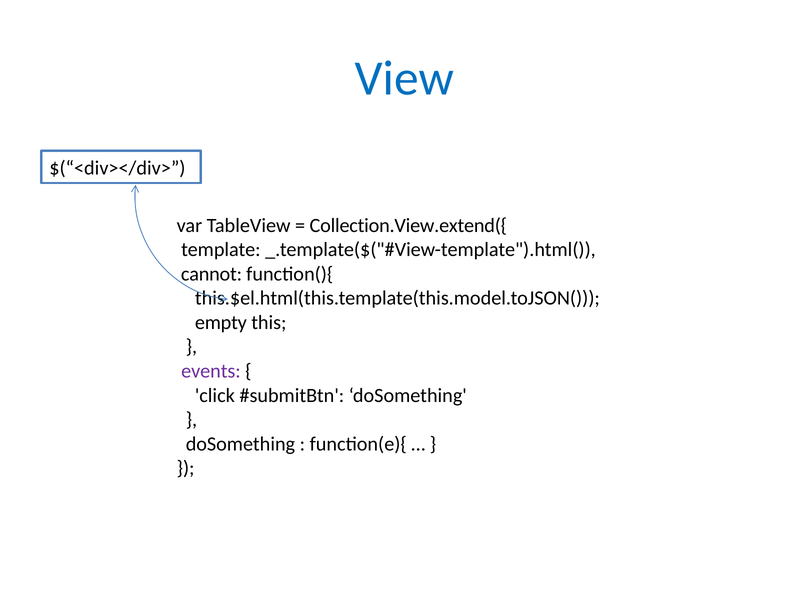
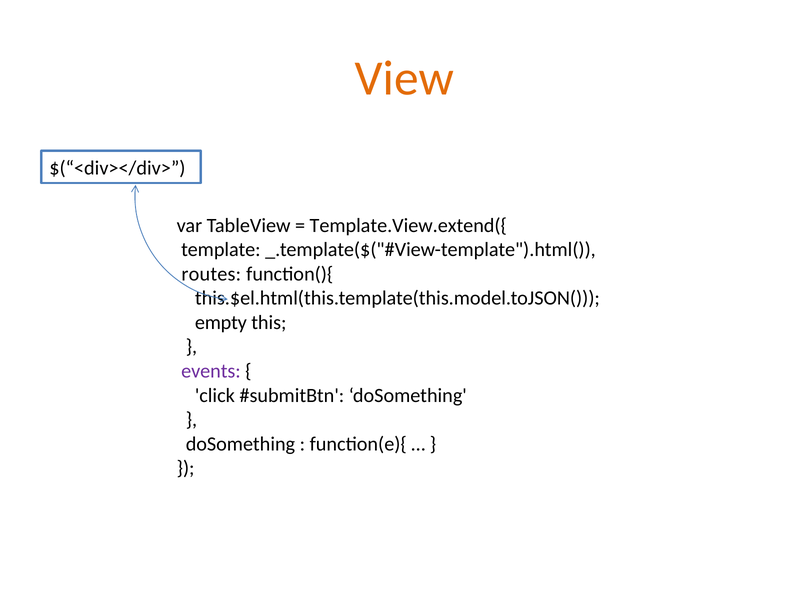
View colour: blue -> orange (404, 78)
Collection.View.extend({: Collection.View.extend({ -> Template.View.extend({ (408, 225)
cannot: cannot -> routes (211, 274)
